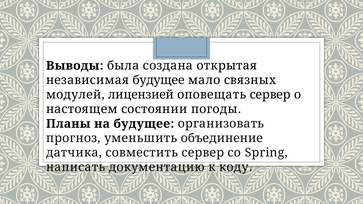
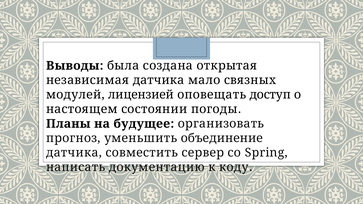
независимая будущее: будущее -> датчика (158, 80)
оповещать сервер: сервер -> доступ (270, 95)
